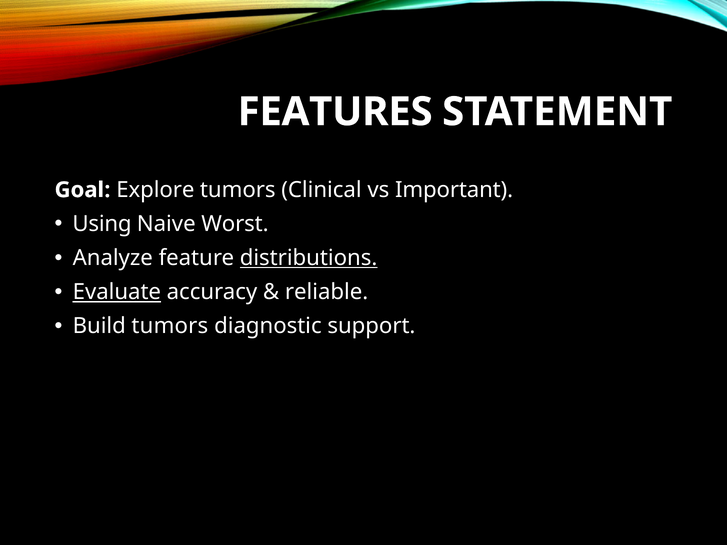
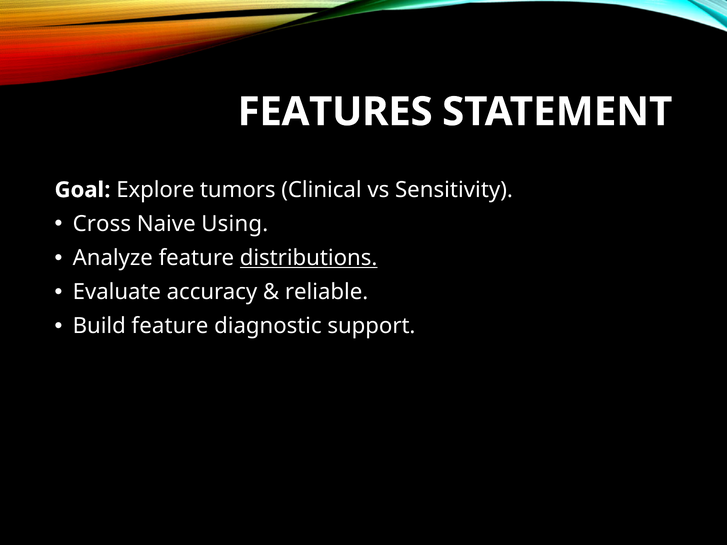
Important: Important -> Sensitivity (454, 190)
Using: Using -> Cross (102, 224)
Worst: Worst -> Using (235, 224)
Evaluate underline: present -> none (117, 292)
Build tumors: tumors -> feature (170, 326)
